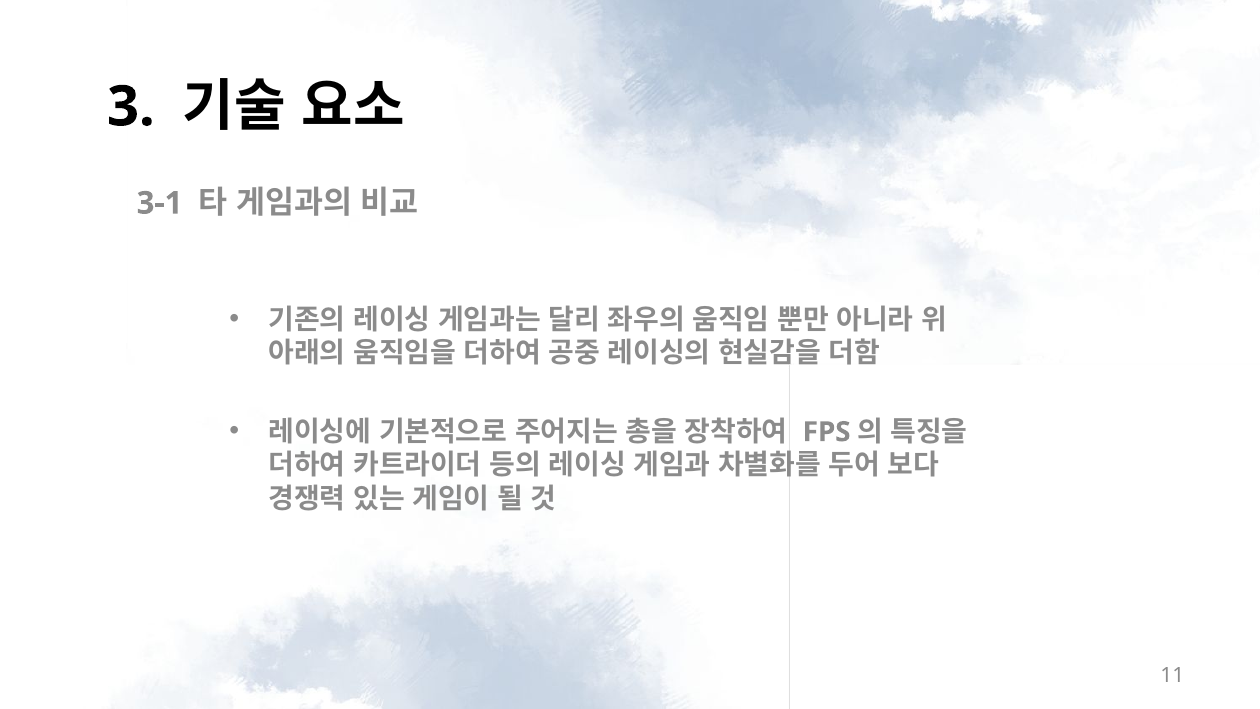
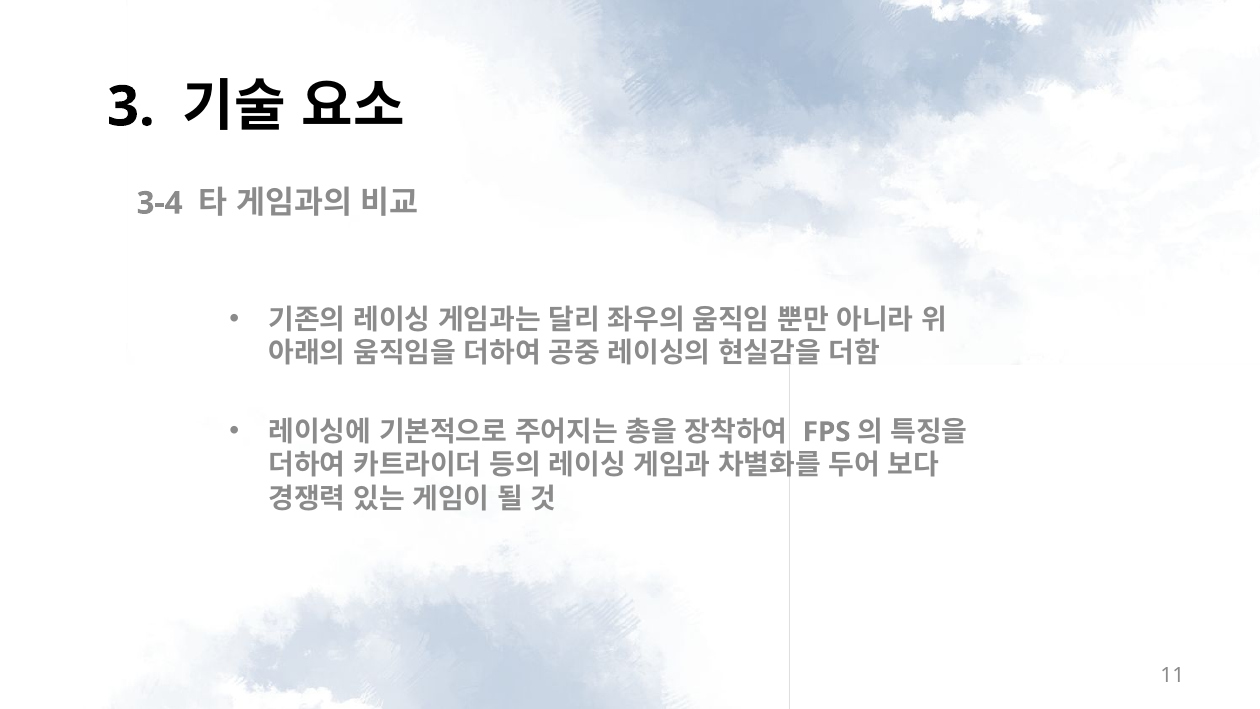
3-1: 3-1 -> 3-4 (160, 203)
